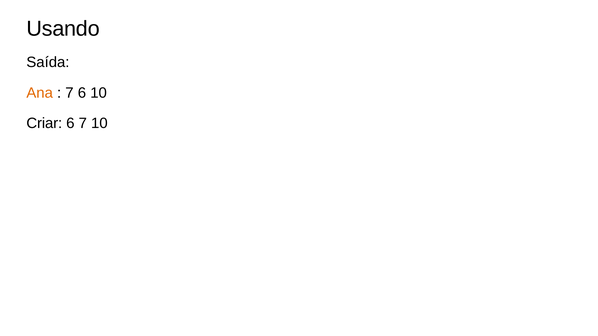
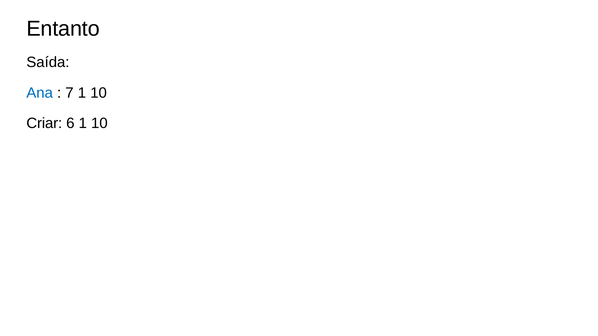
Usando: Usando -> Entanto (63, 29)
Ana colour: orange -> blue (40, 93)
7 6: 6 -> 1 (82, 93)
6 7: 7 -> 1 (83, 123)
